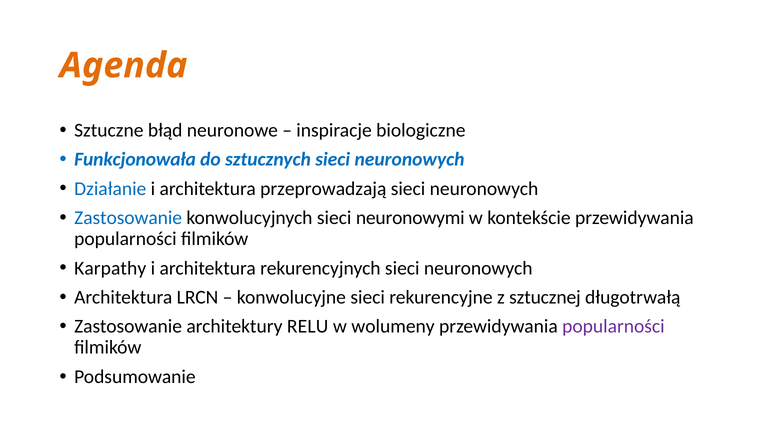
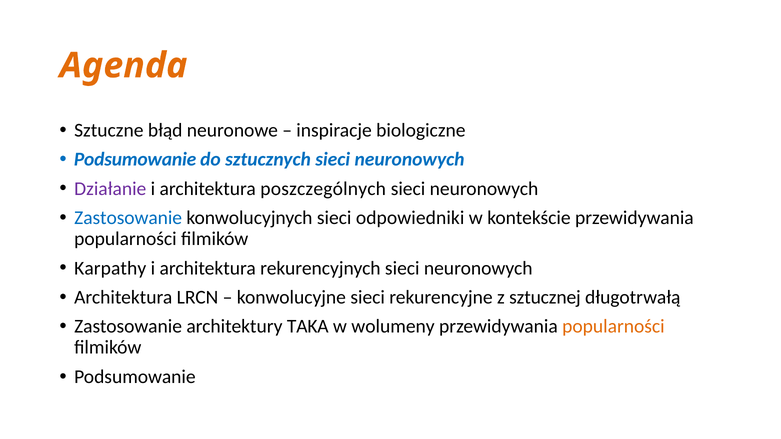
Funkcjonowała: Funkcjonowała -> Podsumowanie (135, 160)
Działanie colour: blue -> purple (110, 189)
przeprowadzają: przeprowadzają -> poszczególnych (323, 189)
neuronowymi: neuronowymi -> odpowiedniki (410, 218)
RELU: RELU -> TAKA (308, 327)
popularności colour: purple -> orange (613, 327)
